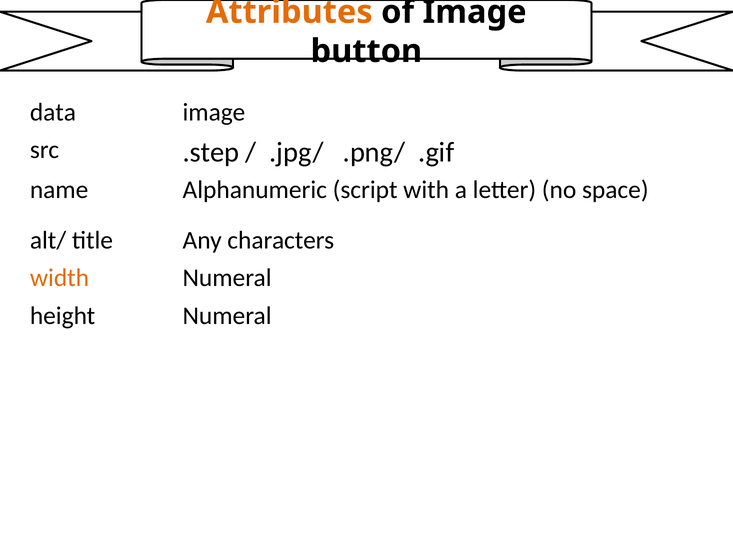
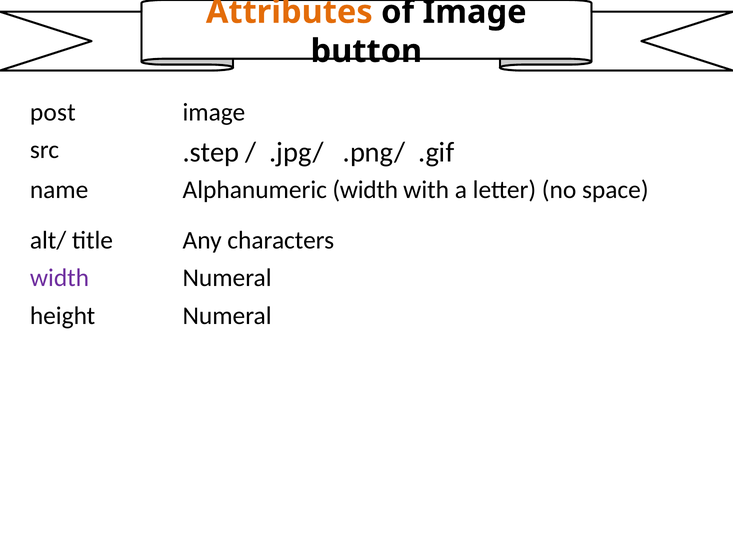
data: data -> post (53, 112)
Alphanumeric script: script -> width (365, 190)
width colour: orange -> purple (60, 278)
